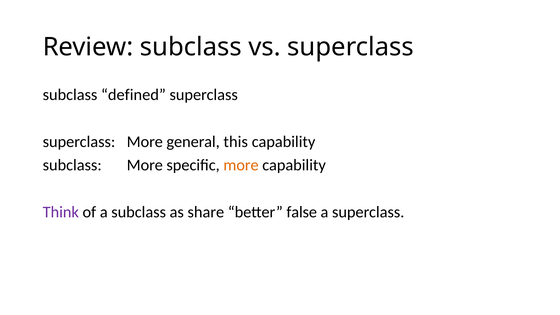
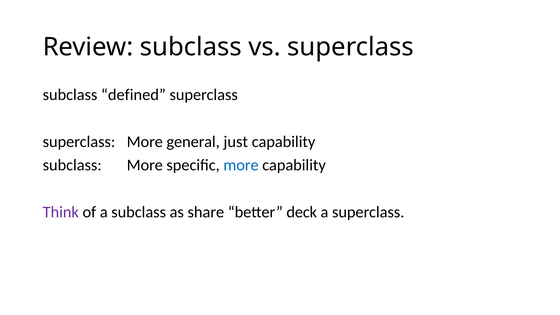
this: this -> just (236, 142)
more colour: orange -> blue (241, 165)
false: false -> deck (302, 212)
